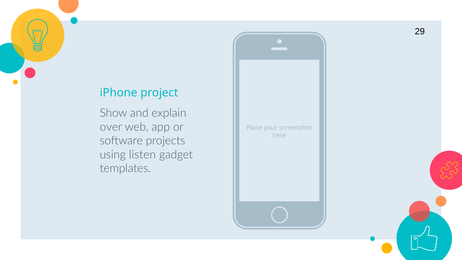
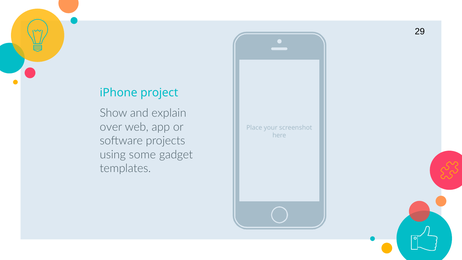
listen: listen -> some (142, 155)
